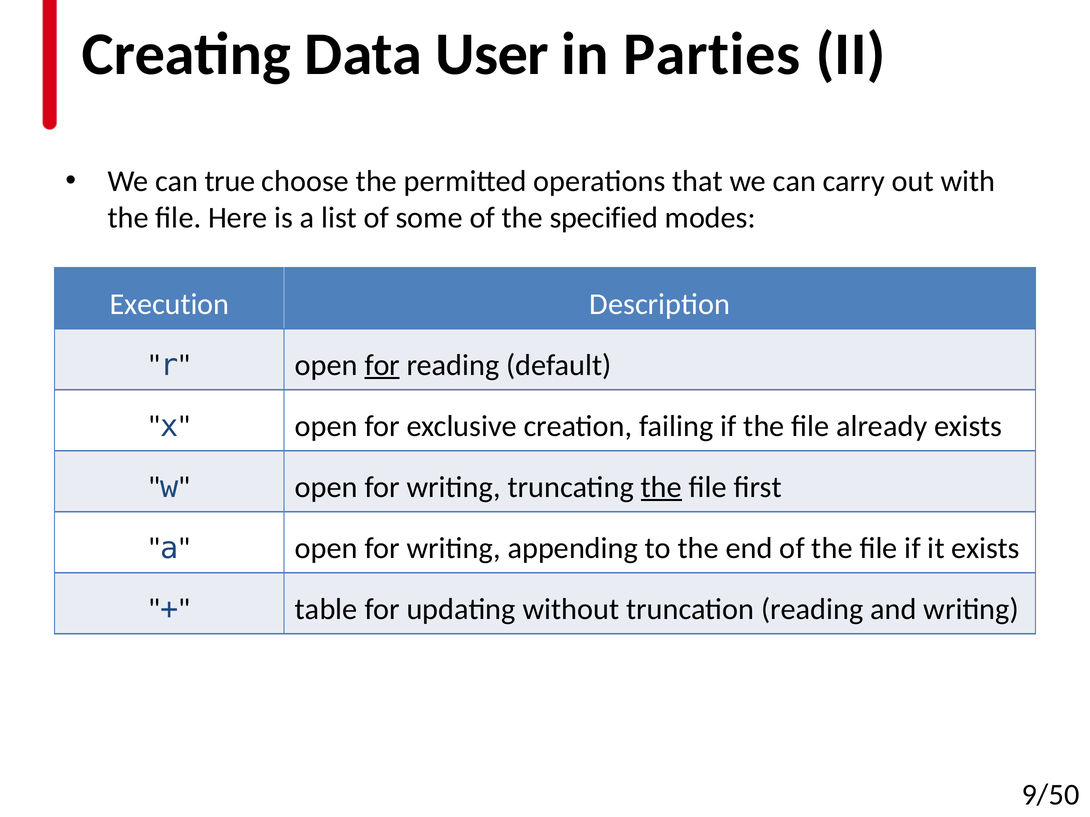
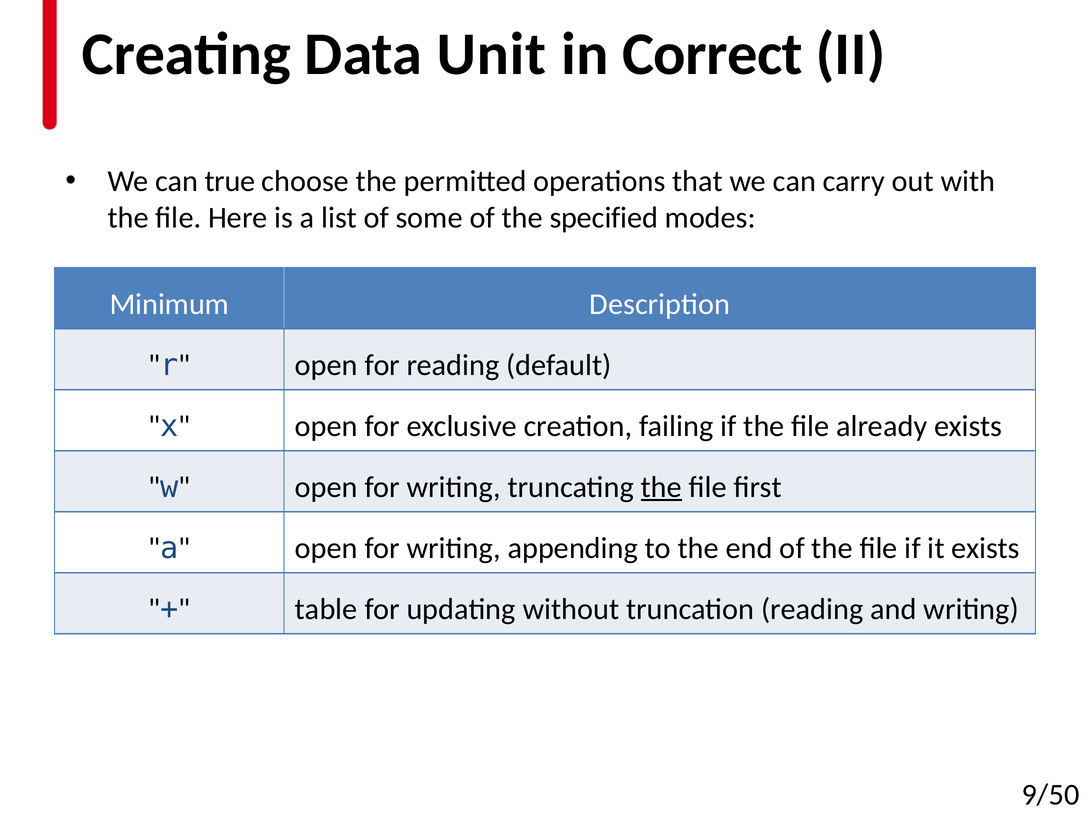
User: User -> Unit (491, 54)
Parties: Parties -> Correct (712, 54)
Execution: Execution -> Minimum (169, 304)
for underline: present -> none (382, 365)
